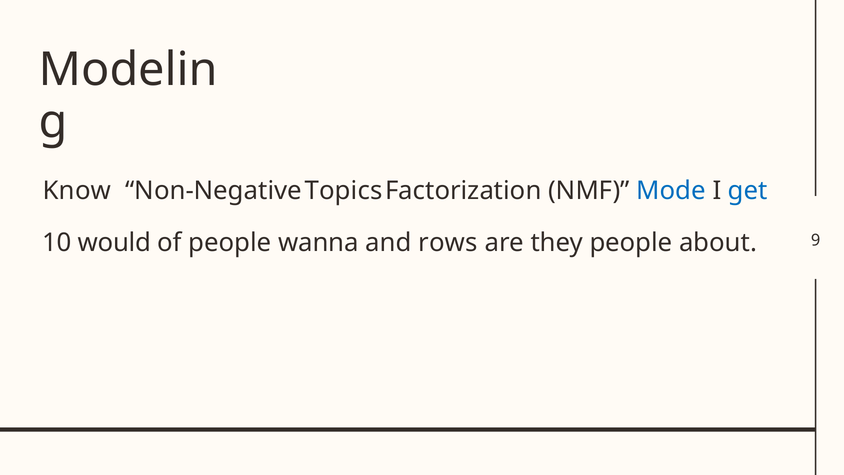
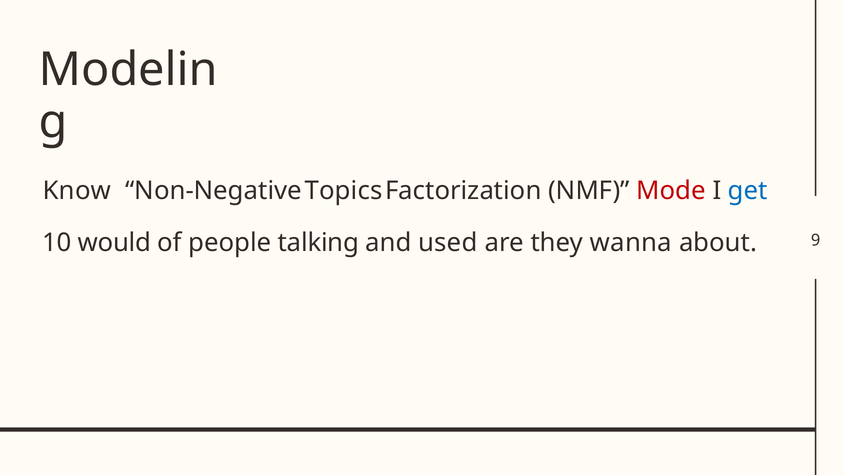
Mode colour: blue -> red (671, 191)
wanna: wanna -> talking (318, 242)
rows: rows -> used (448, 242)
they people: people -> wanna (631, 242)
